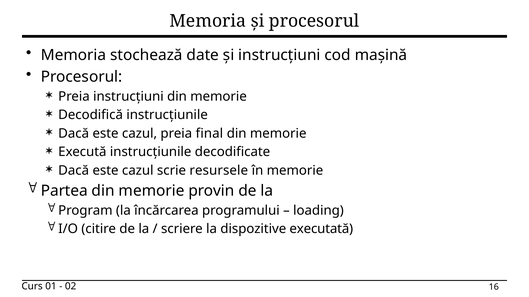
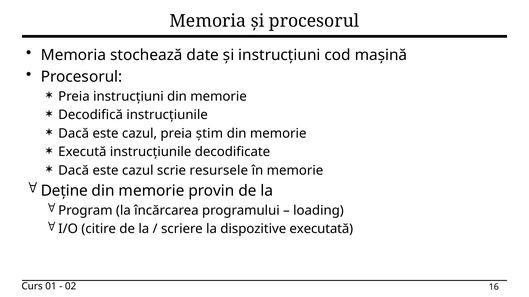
final: final -> știm (209, 134)
Partea: Partea -> Deține (64, 191)
